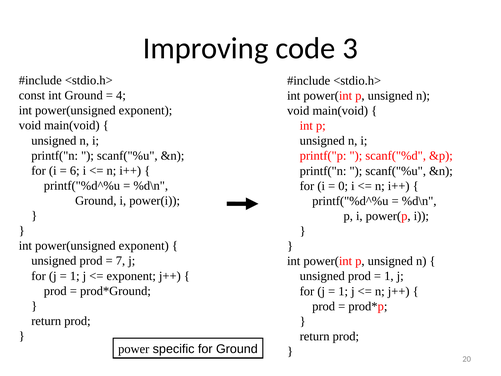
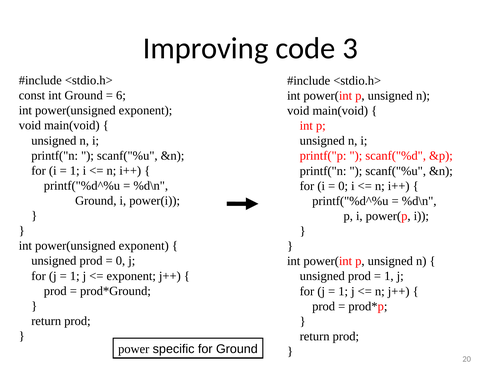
4: 4 -> 6 (121, 95)
6: 6 -> 1 (75, 171)
7: 7 -> 0 (120, 261)
